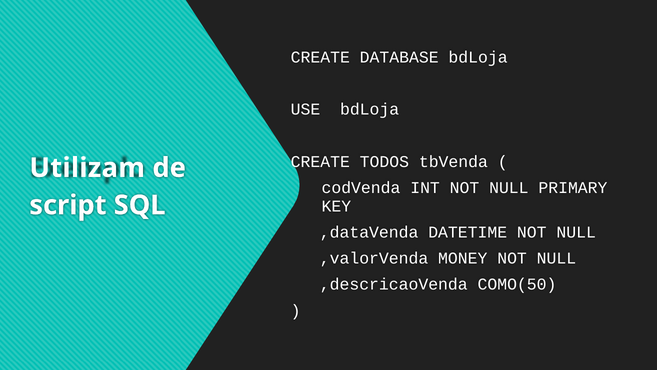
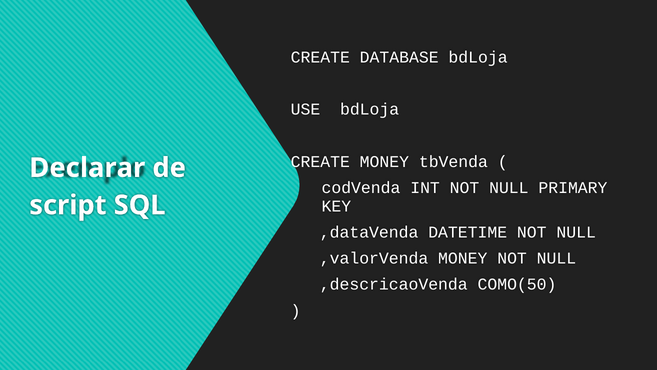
CREATE TODOS: TODOS -> MONEY (384, 161)
Utilizam: Utilizam -> Declarar (87, 168)
